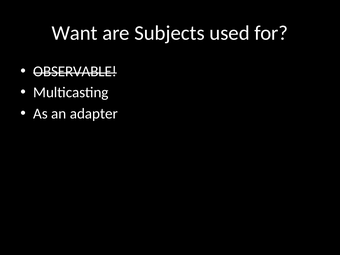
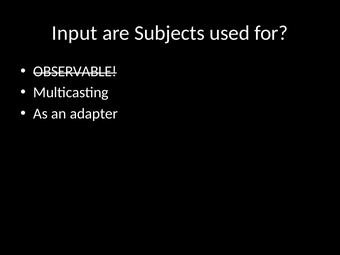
Want: Want -> Input (74, 33)
